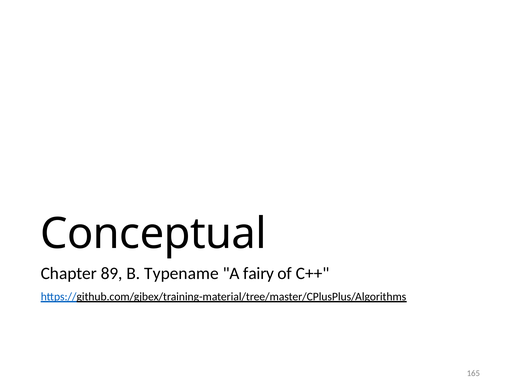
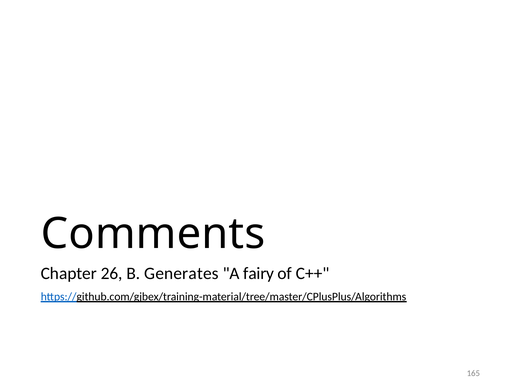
Conceptual: Conceptual -> Comments (153, 234)
89: 89 -> 26 (112, 273)
Typename: Typename -> Generates (181, 273)
